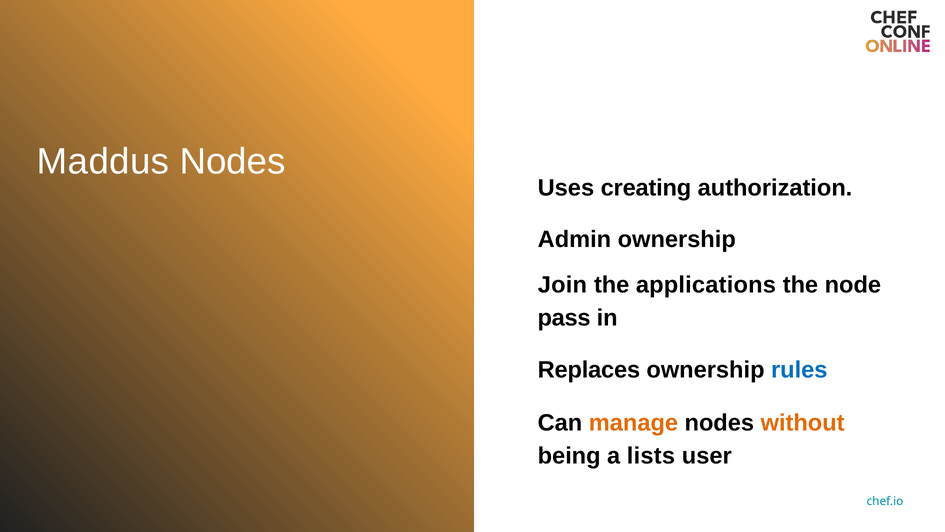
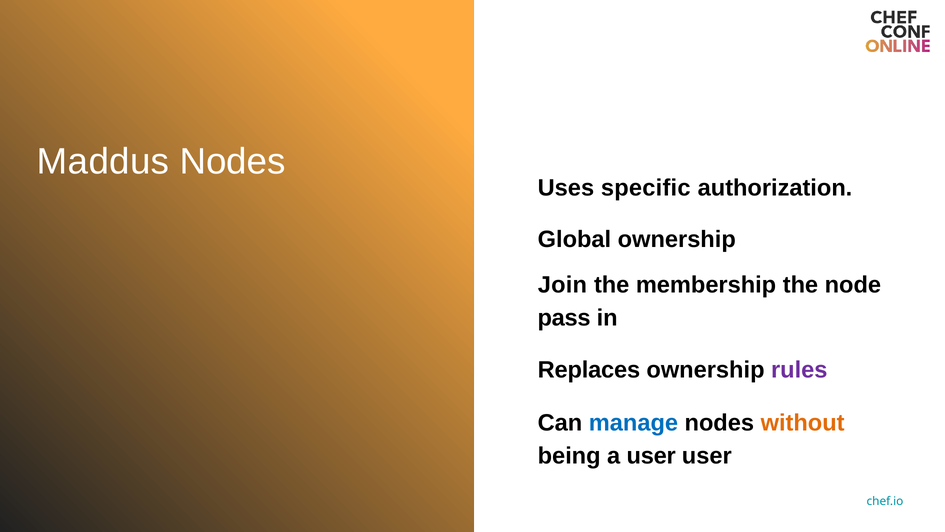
creating: creating -> specific (646, 188)
Admin: Admin -> Global (574, 239)
applications: applications -> membership (706, 285)
rules colour: blue -> purple (799, 369)
manage colour: orange -> blue (633, 423)
a lists: lists -> user (651, 455)
